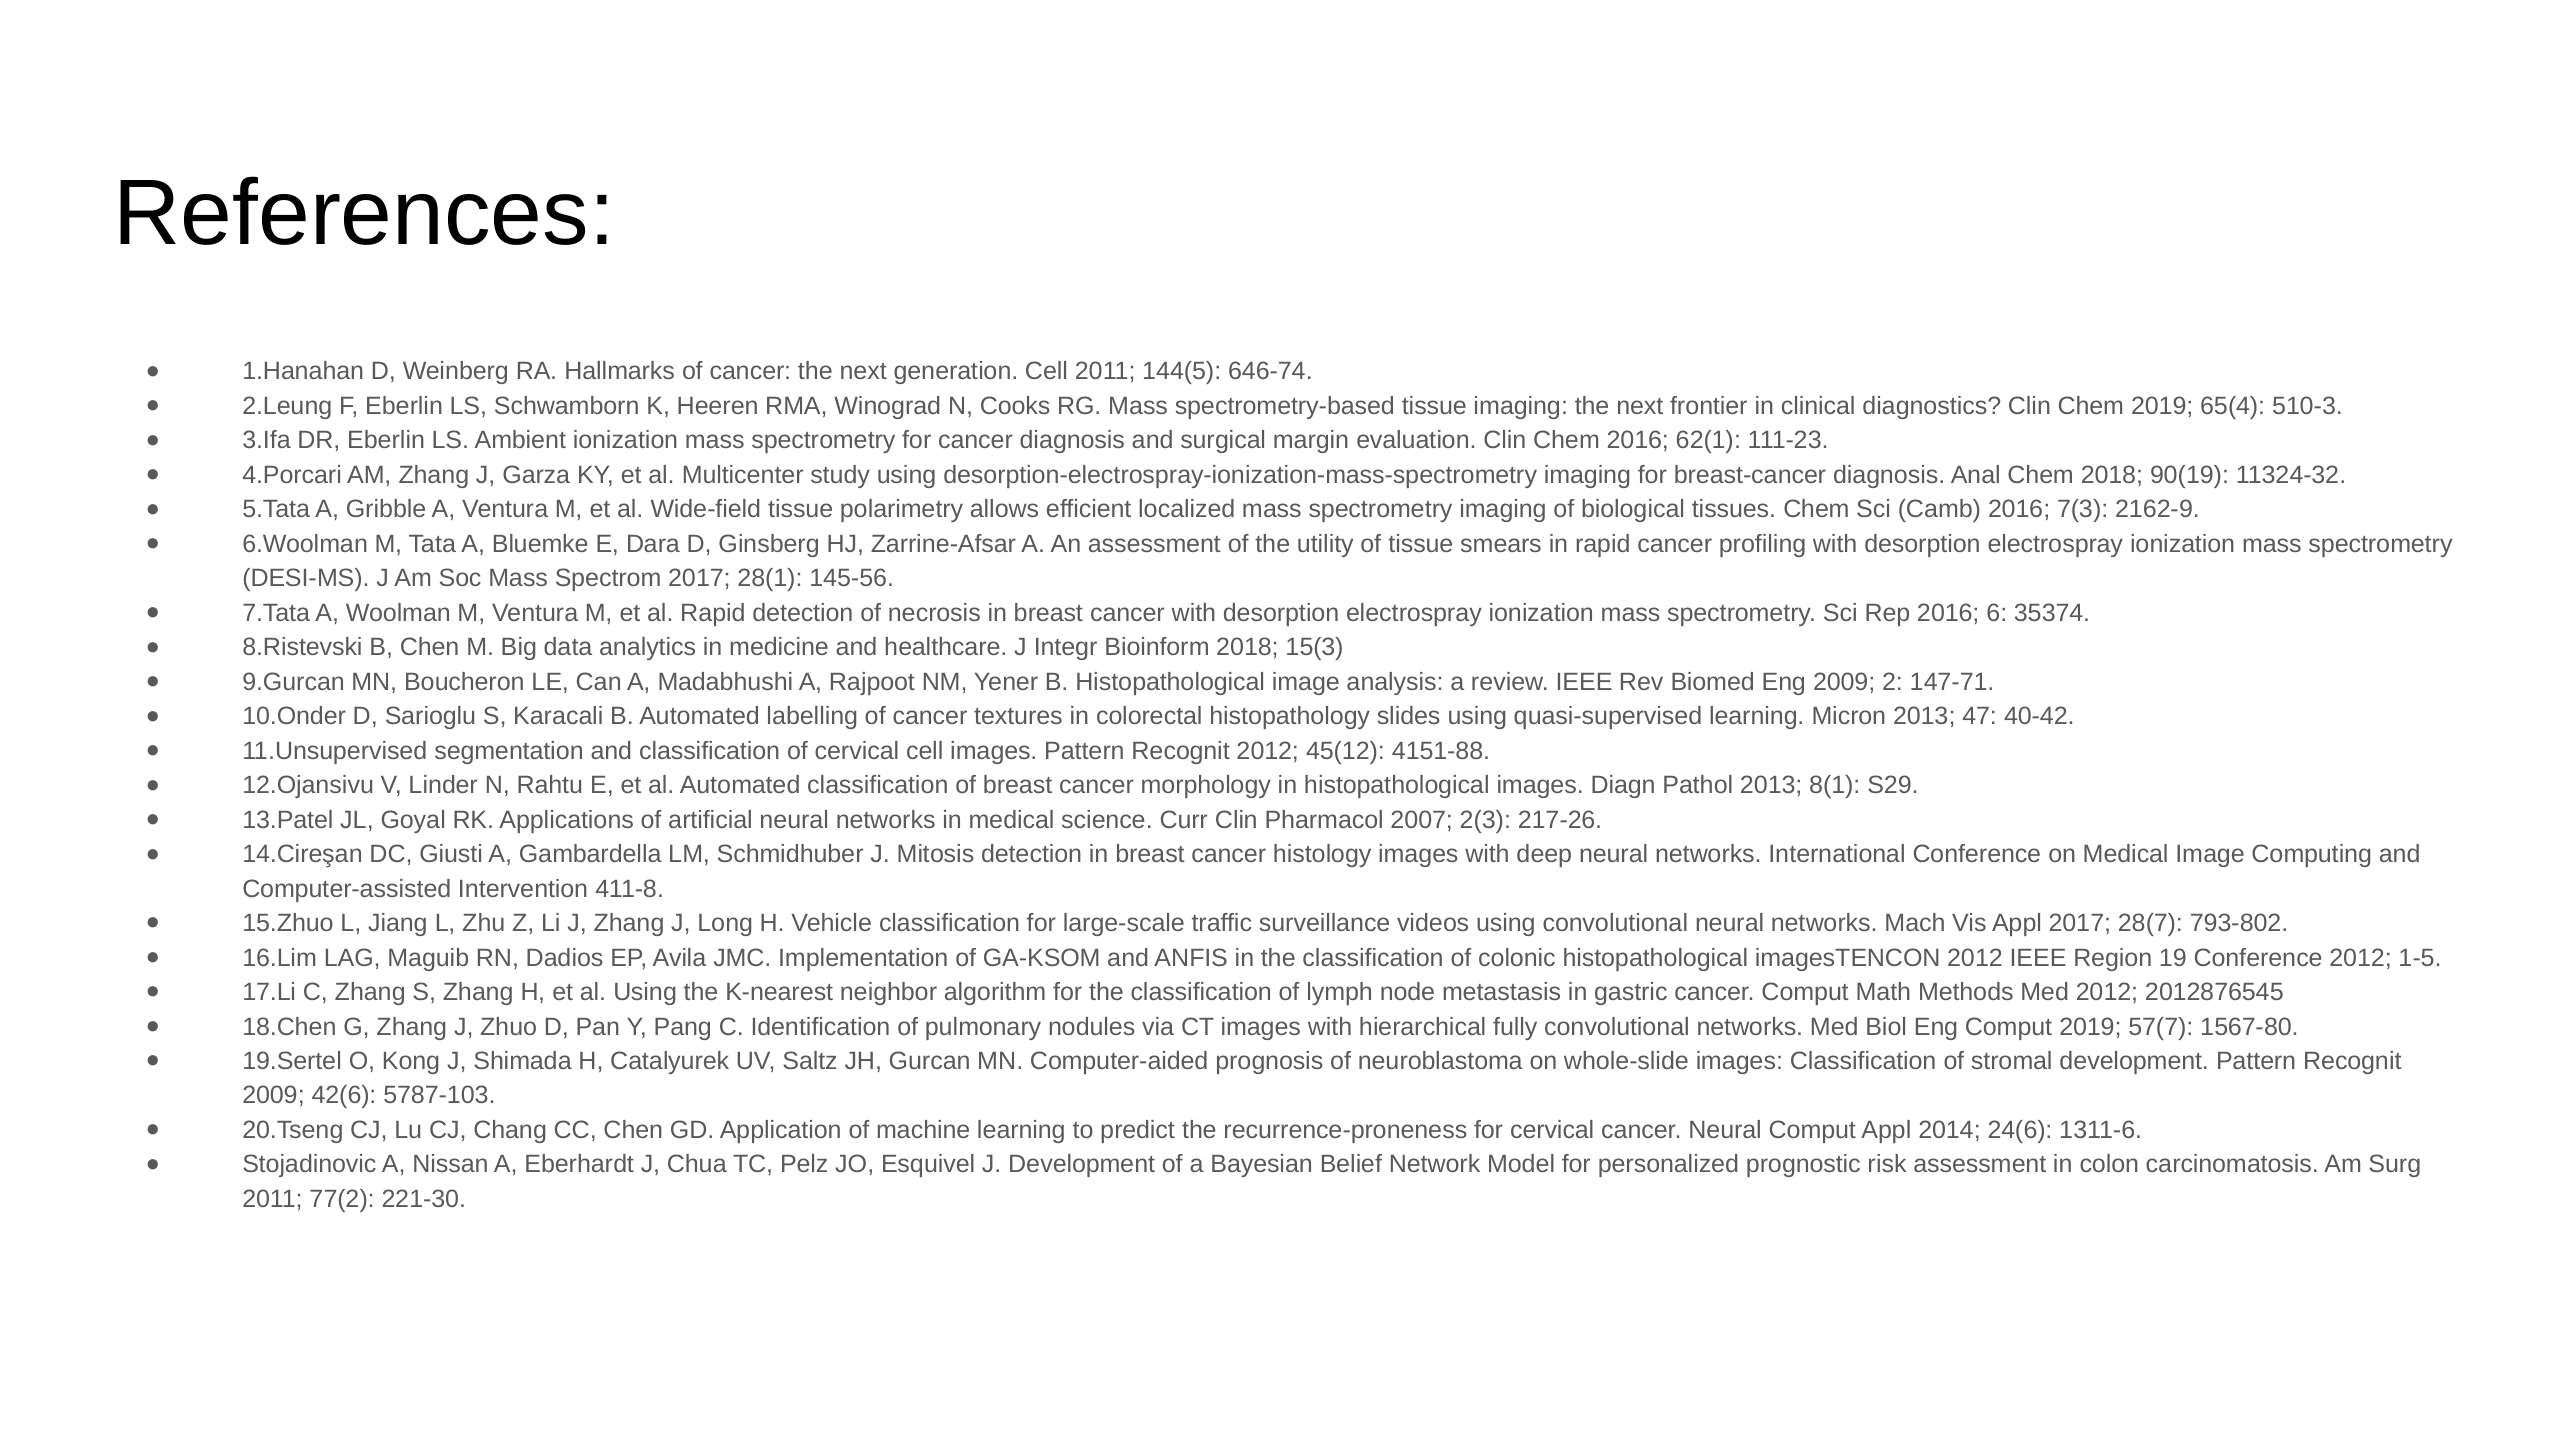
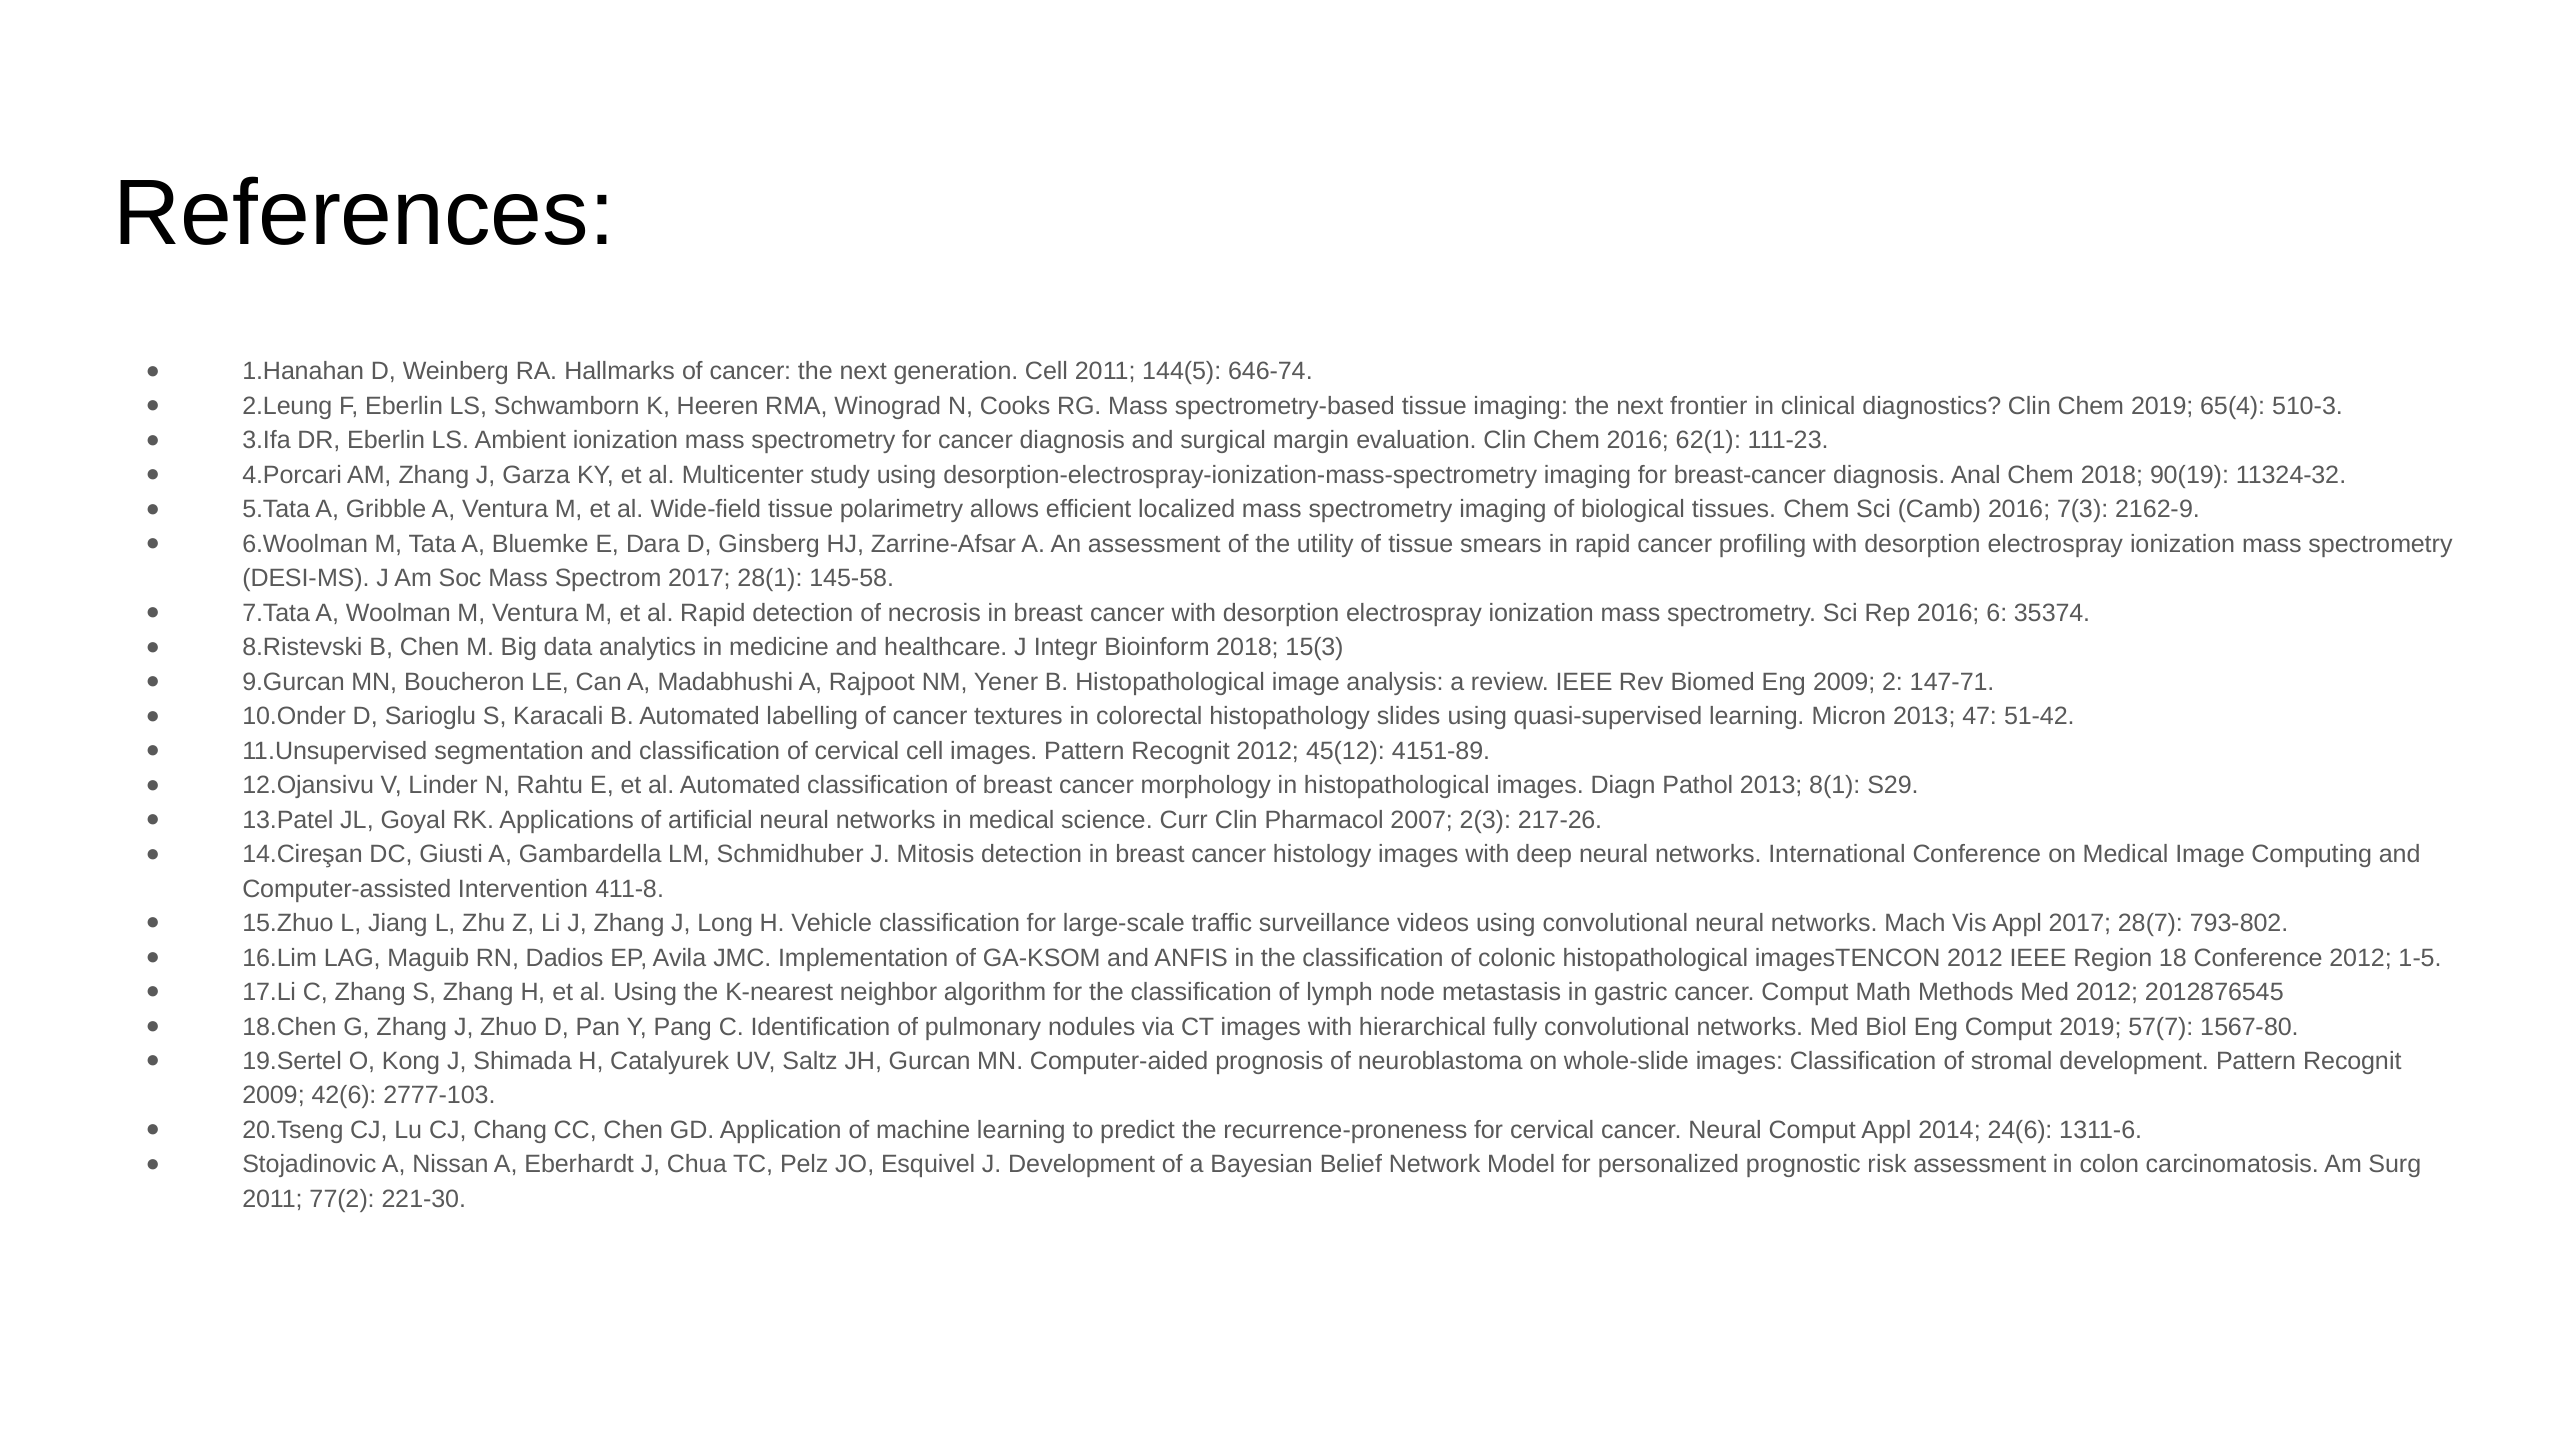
145-56: 145-56 -> 145-58 (852, 579)
40-42: 40-42 -> 51-42 (2039, 716)
4151-88: 4151-88 -> 4151-89 (1441, 751)
19: 19 -> 18 (2173, 958)
5787-103: 5787-103 -> 2777-103 (439, 1096)
